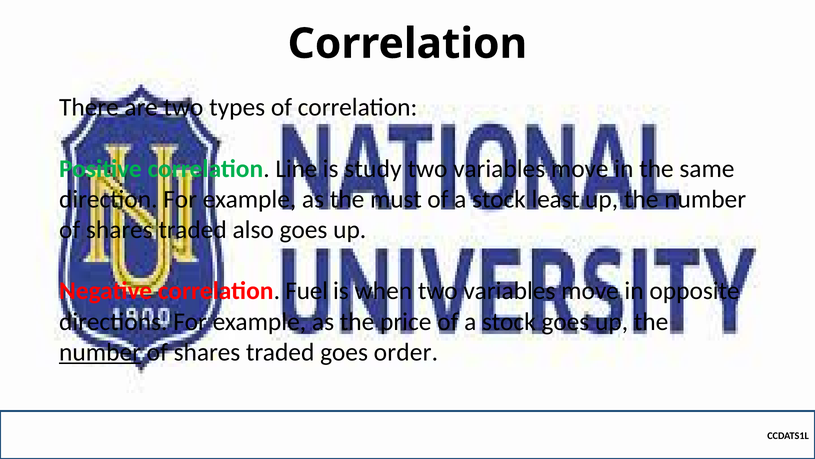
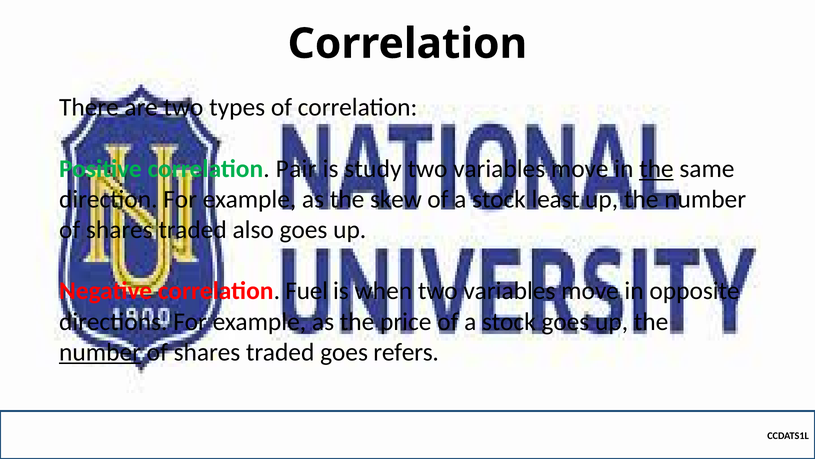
Line: Line -> Pair (296, 168)
the underline: none -> present (656, 168)
must: must -> skew (396, 199)
order: order -> refers (406, 352)
